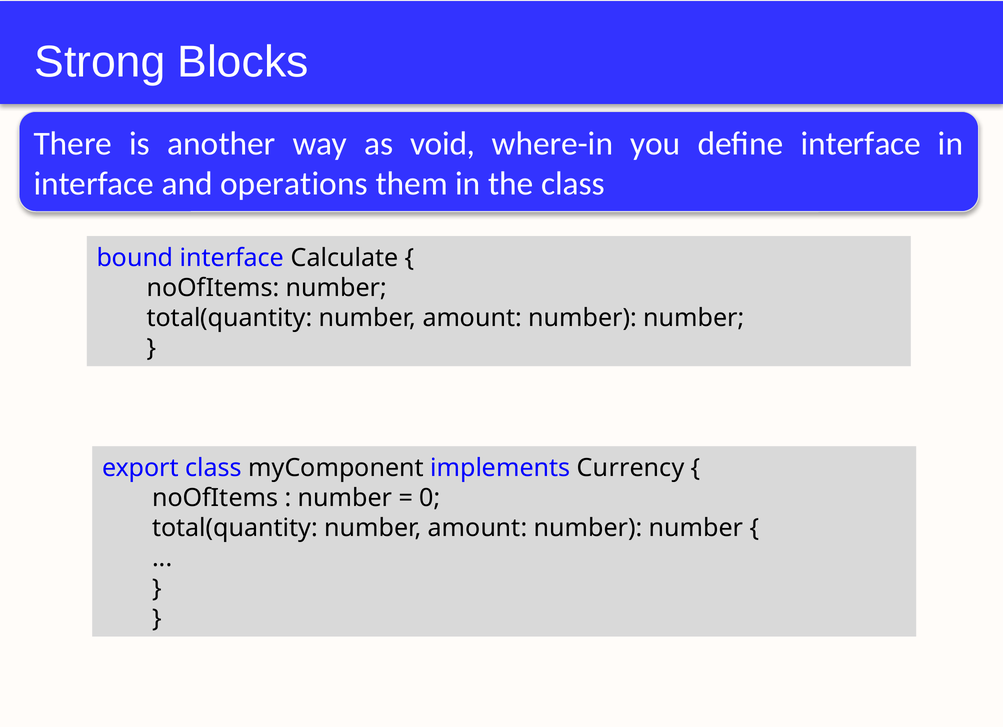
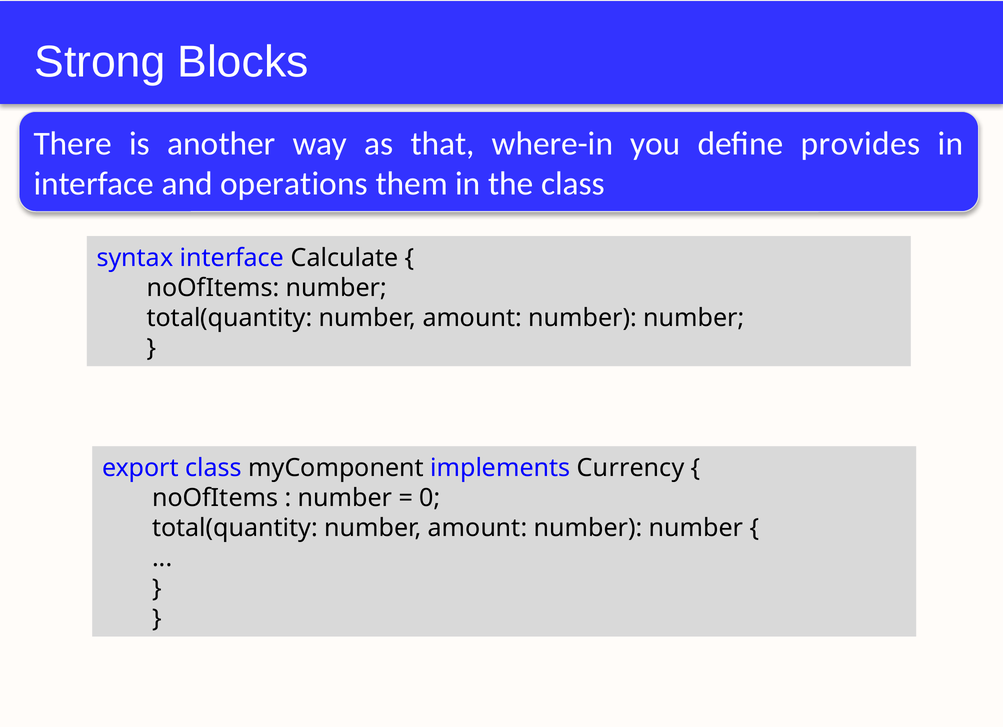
void: void -> that (443, 144)
define interface: interface -> provides (861, 144)
bound: bound -> syntax (135, 258)
